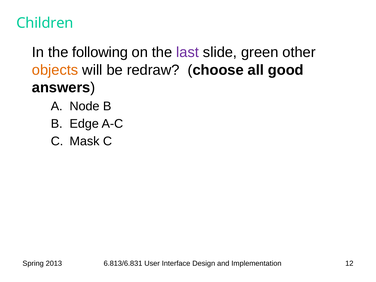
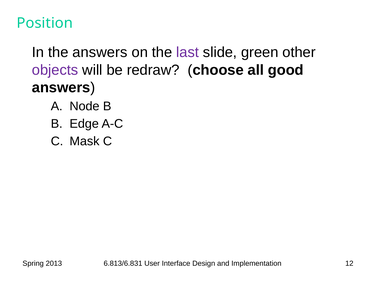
Children: Children -> Position (45, 23)
the following: following -> answers (100, 52)
objects colour: orange -> purple (55, 70)
